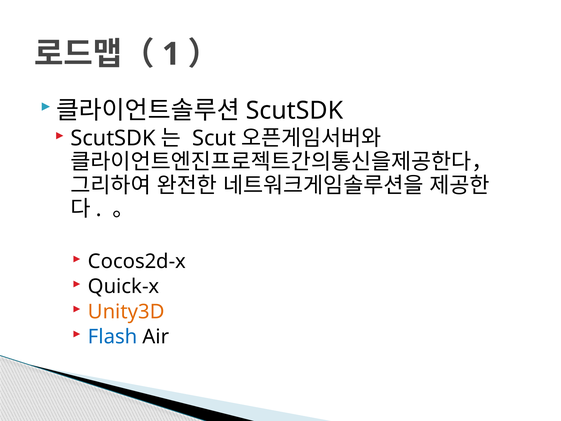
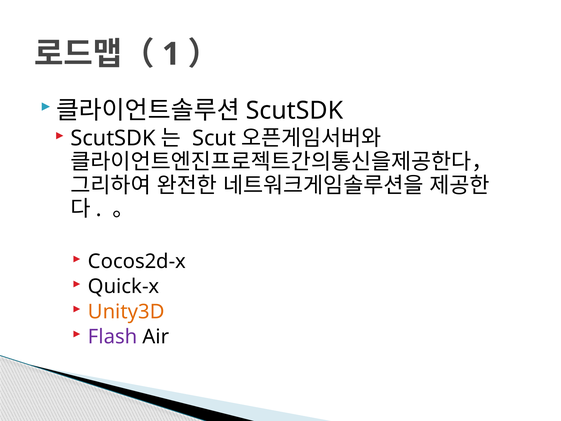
Flash colour: blue -> purple (113, 337)
